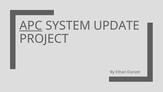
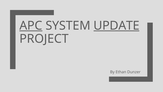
UPDATE underline: none -> present (117, 26)
